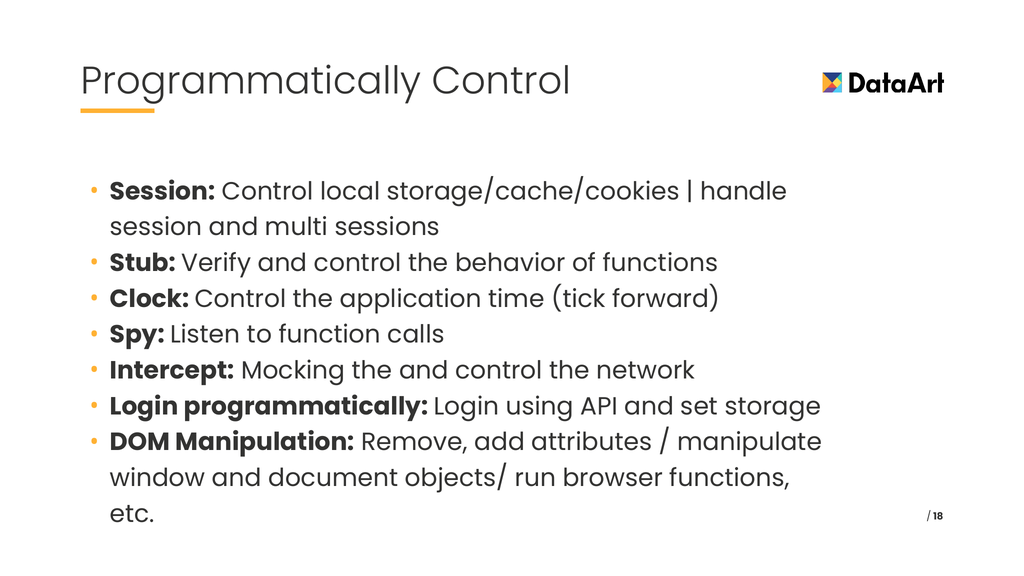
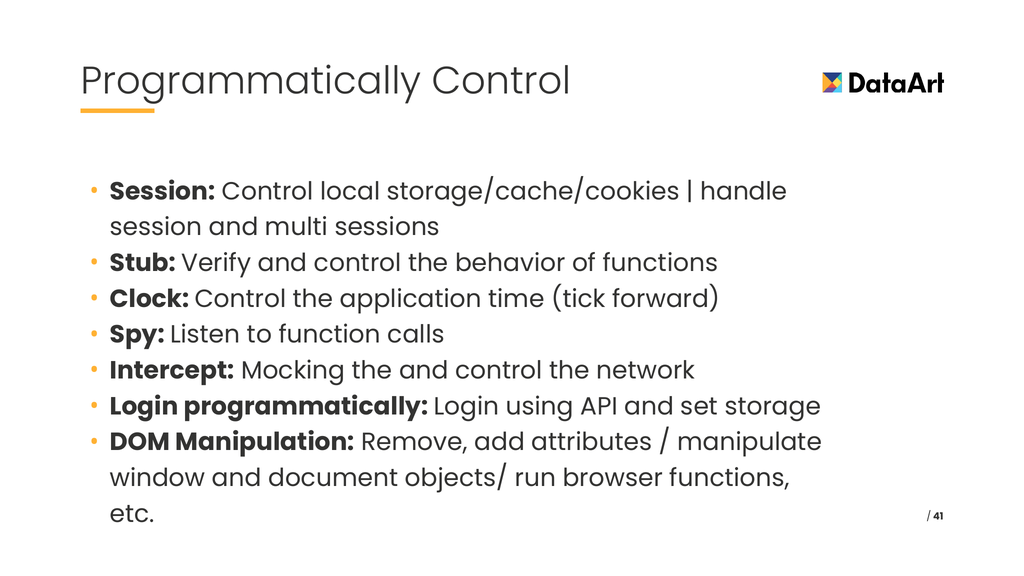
18: 18 -> 41 (938, 516)
